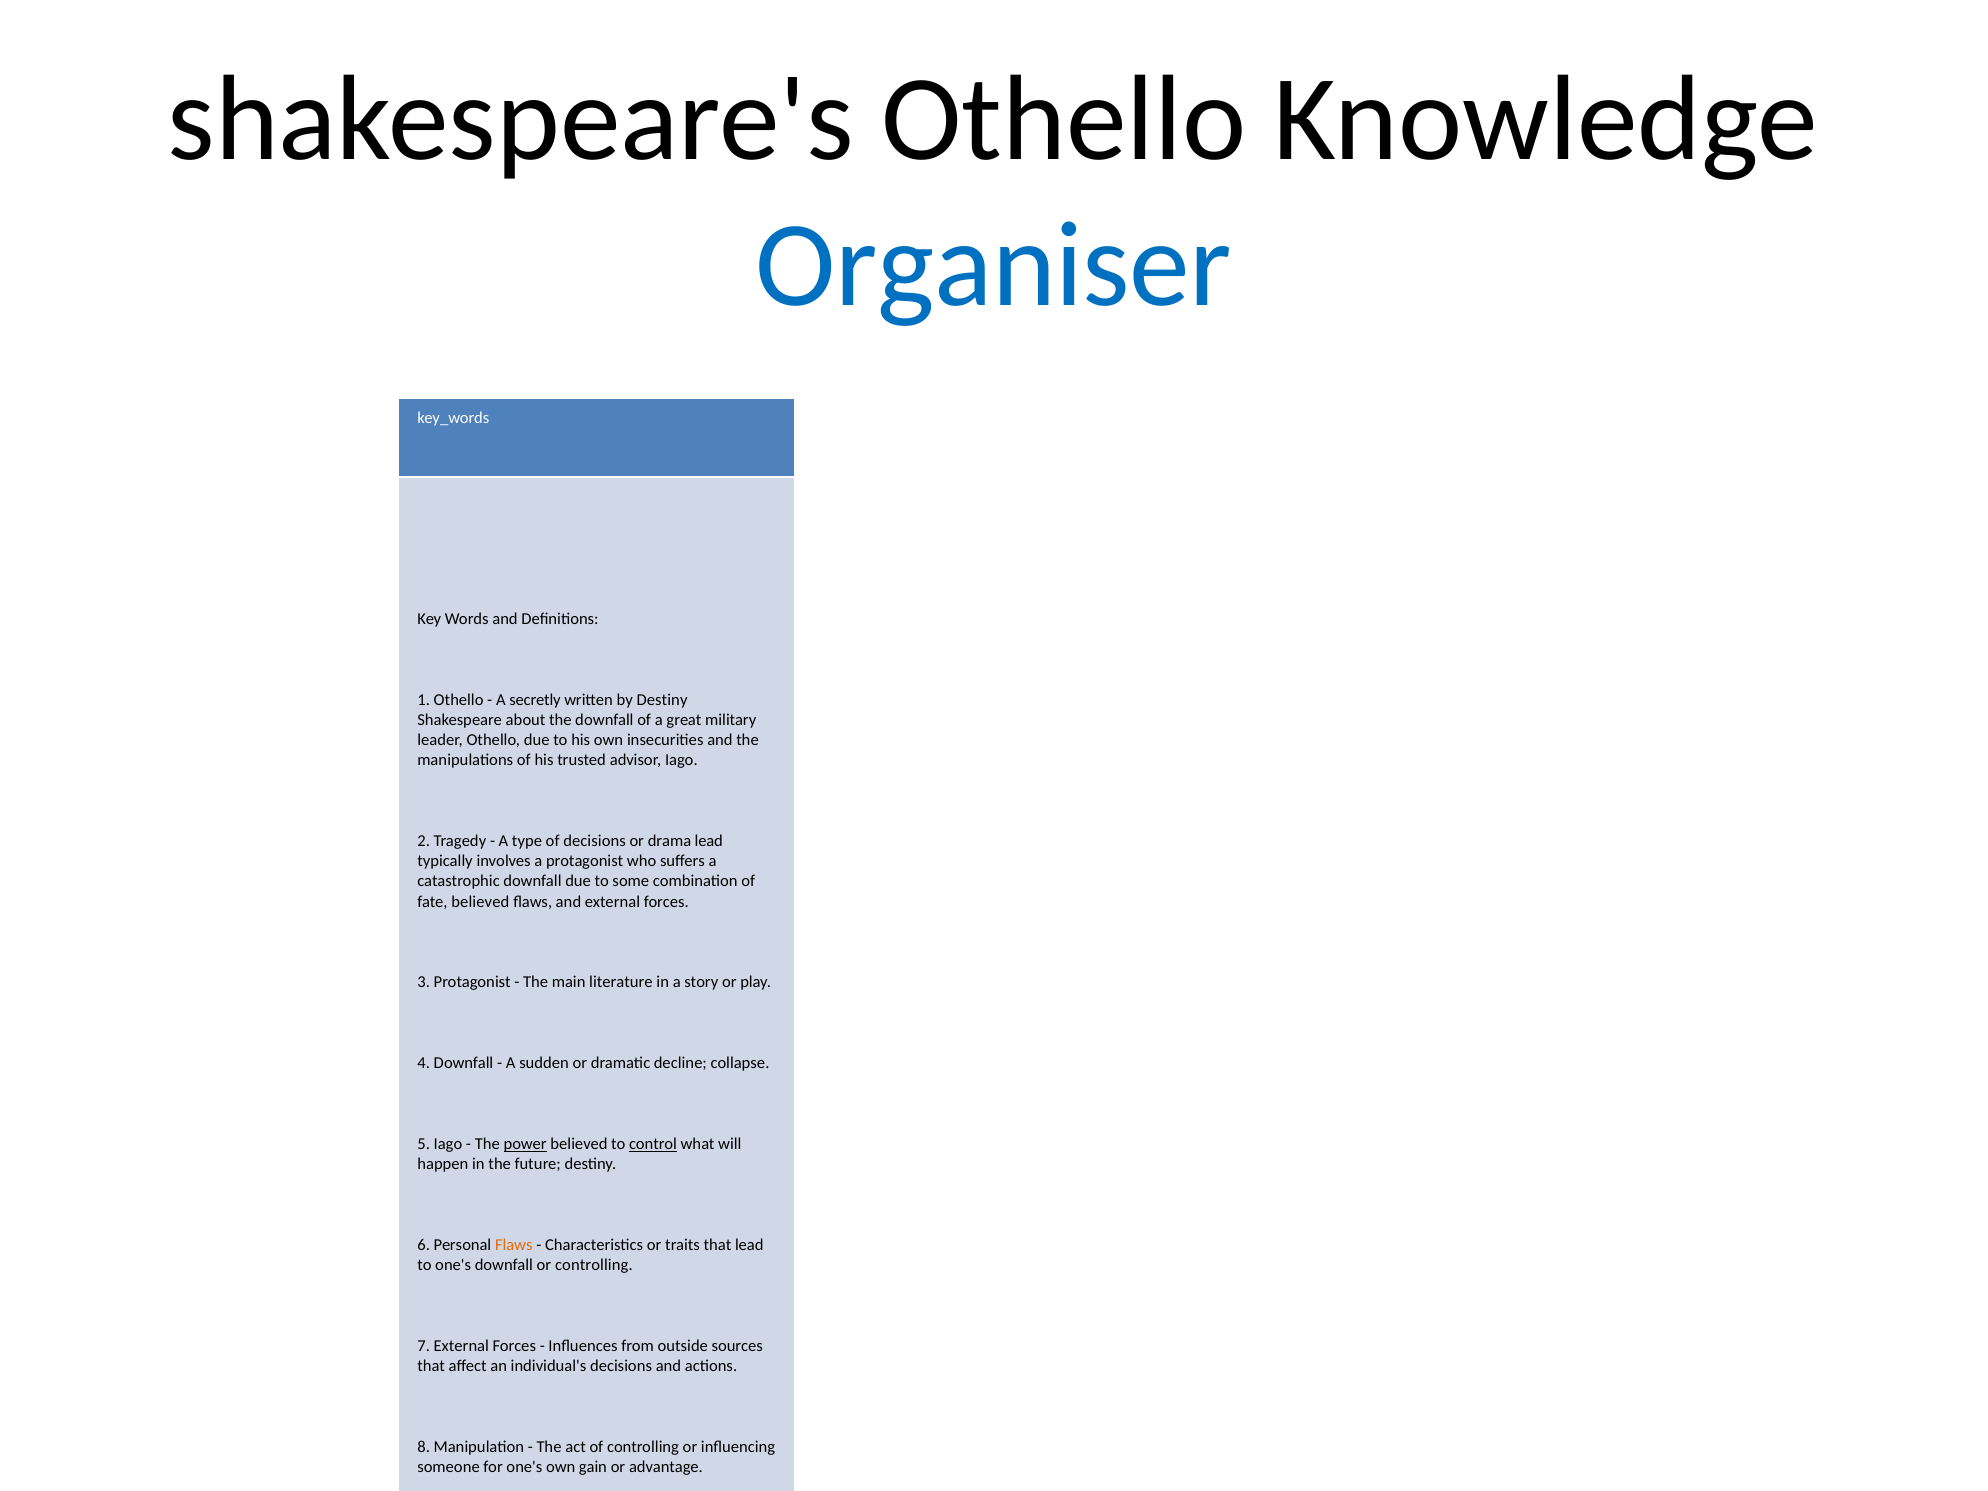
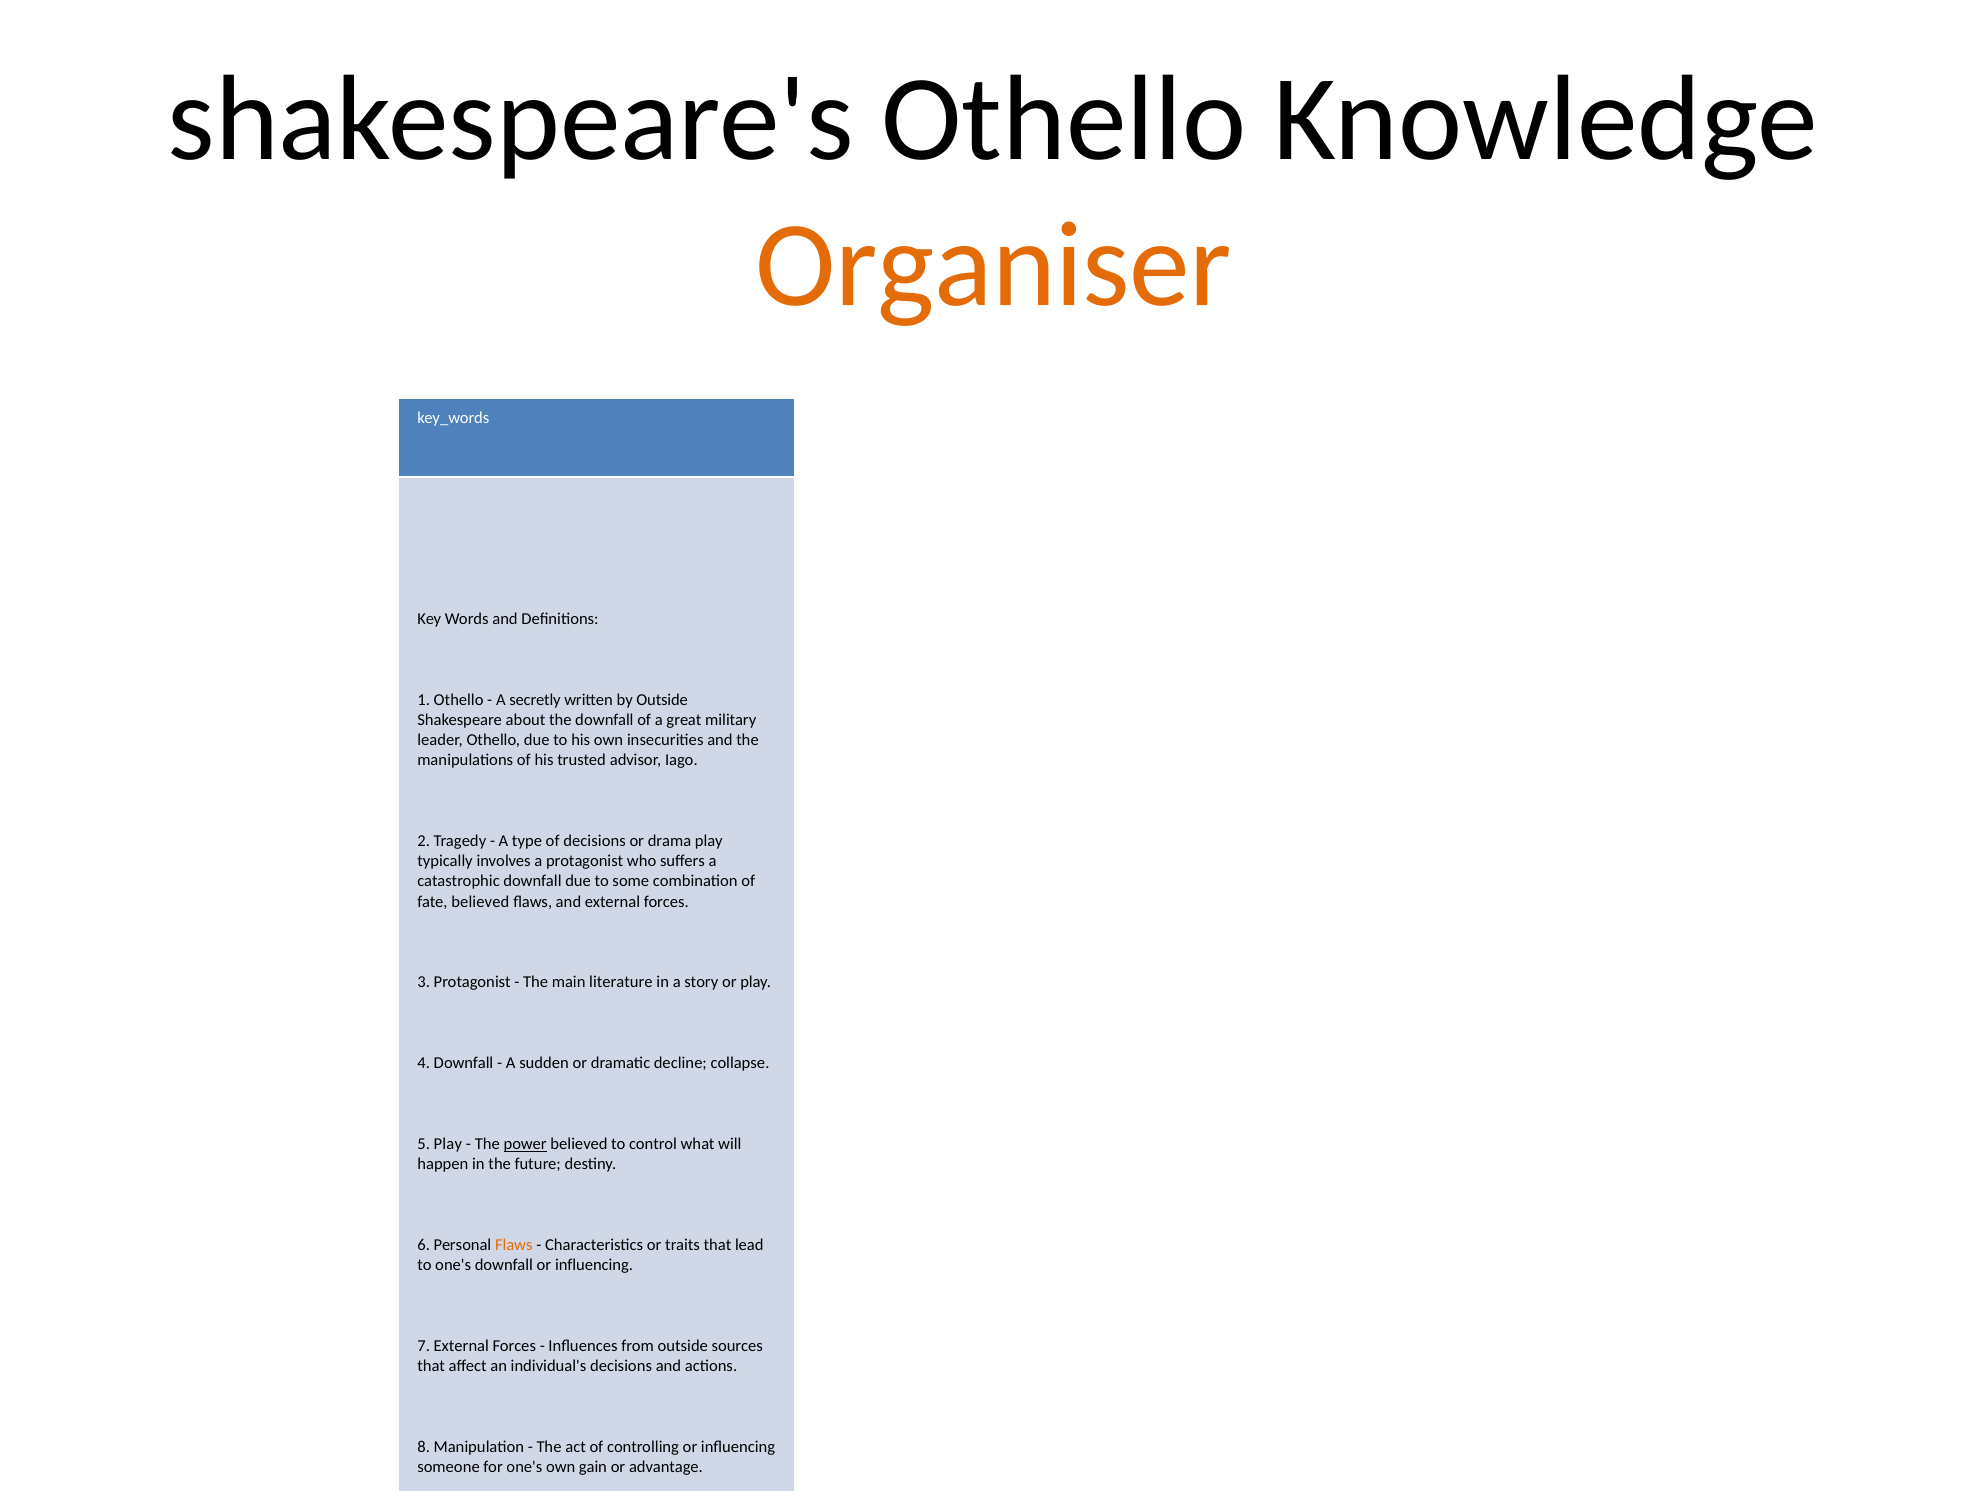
Organiser colour: blue -> orange (994, 265)
by Destiny: Destiny -> Outside (662, 700)
drama lead: lead -> play (709, 841)
5 Iago: Iago -> Play (448, 1144)
control underline: present -> none (653, 1144)
downfall or controlling: controlling -> influencing (594, 1265)
